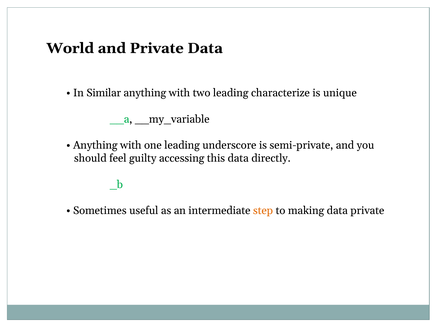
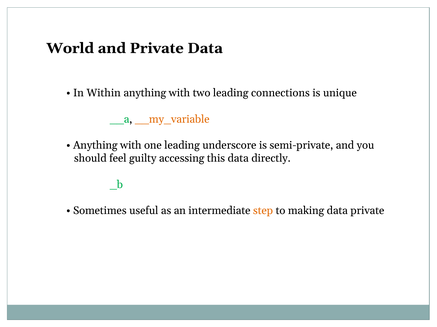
Similar: Similar -> Within (104, 93)
characterize: characterize -> connections (280, 93)
__my_variable colour: black -> orange (172, 119)
